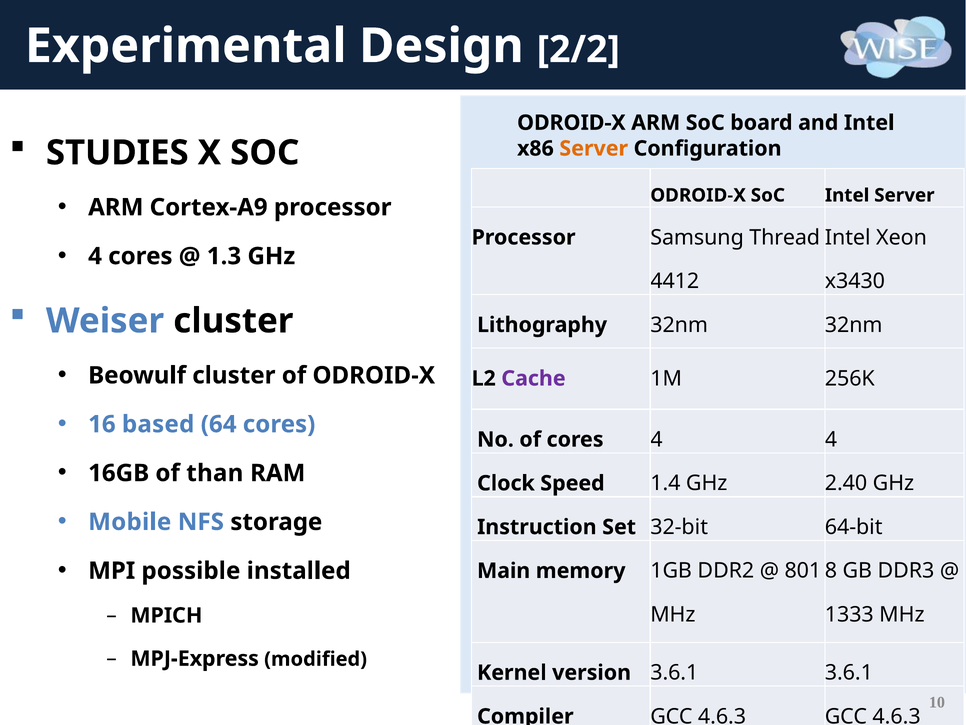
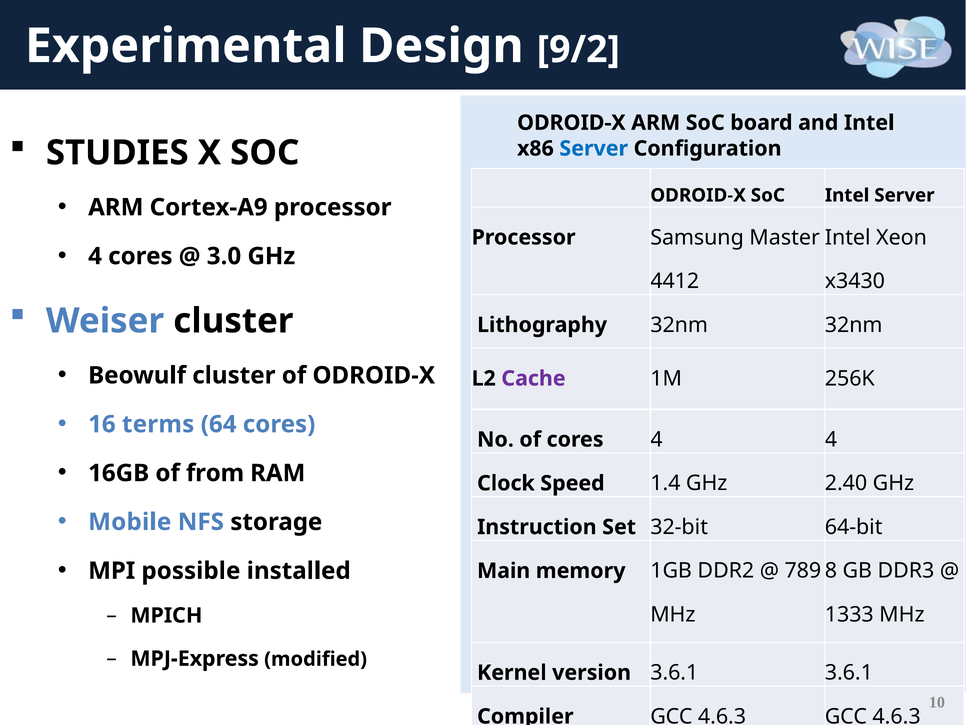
2/2: 2/2 -> 9/2 (578, 50)
Server colour: orange -> blue (594, 148)
Thread: Thread -> Master (785, 237)
1.3: 1.3 -> 3.0 (224, 256)
based: based -> terms (158, 424)
than: than -> from (215, 473)
801: 801 -> 789 (803, 570)
